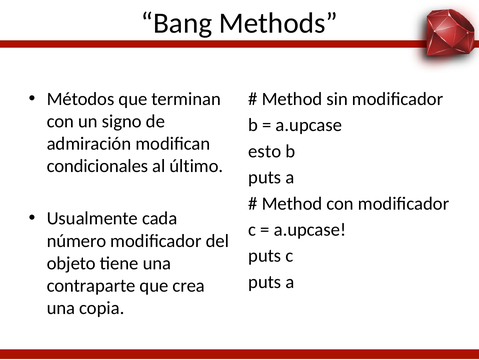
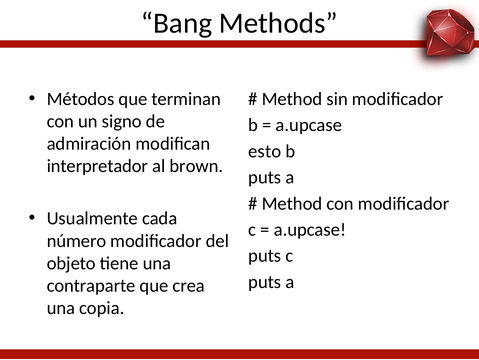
condicionales: condicionales -> interpretador (97, 166)
último: último -> brown (196, 166)
